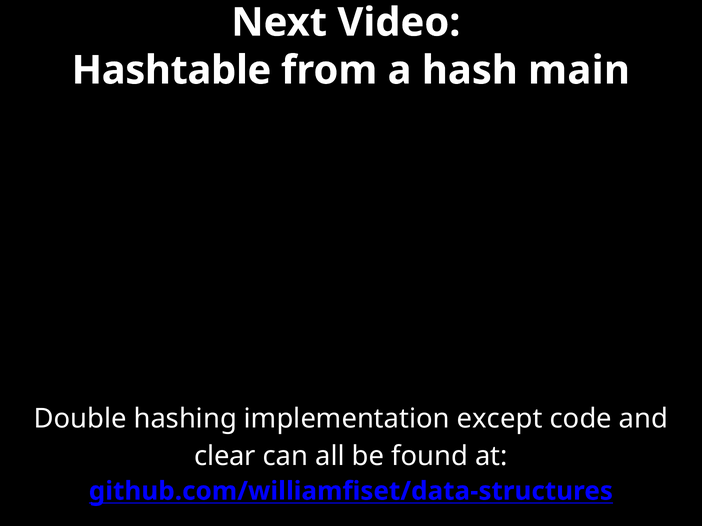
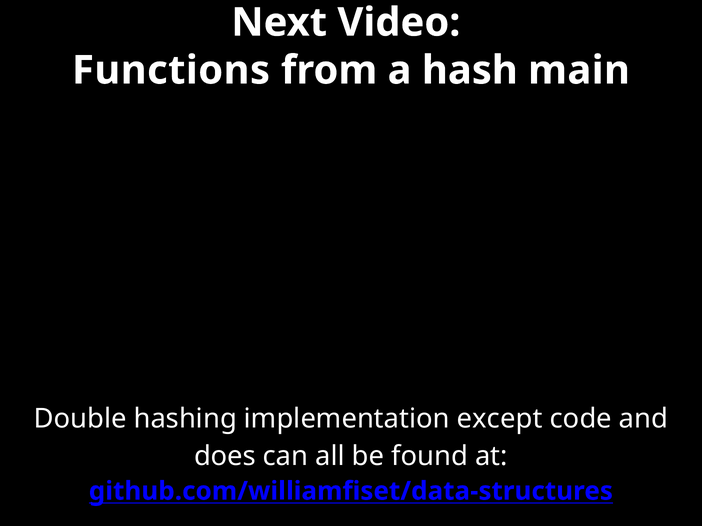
Hashtable: Hashtable -> Functions (171, 70)
clear: clear -> does (225, 456)
